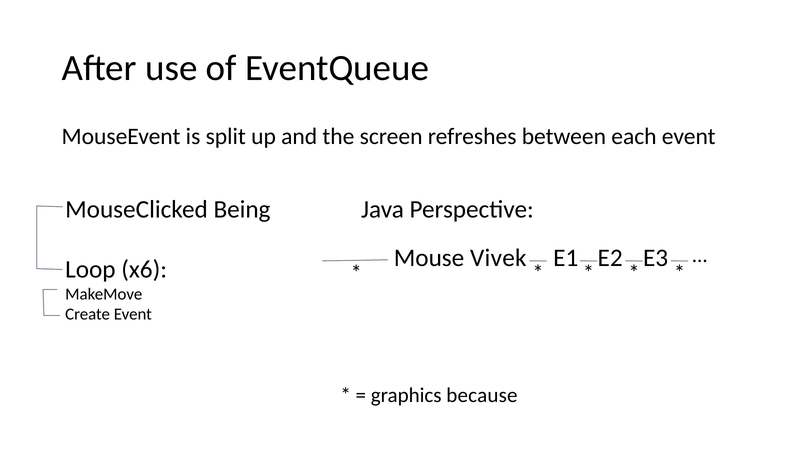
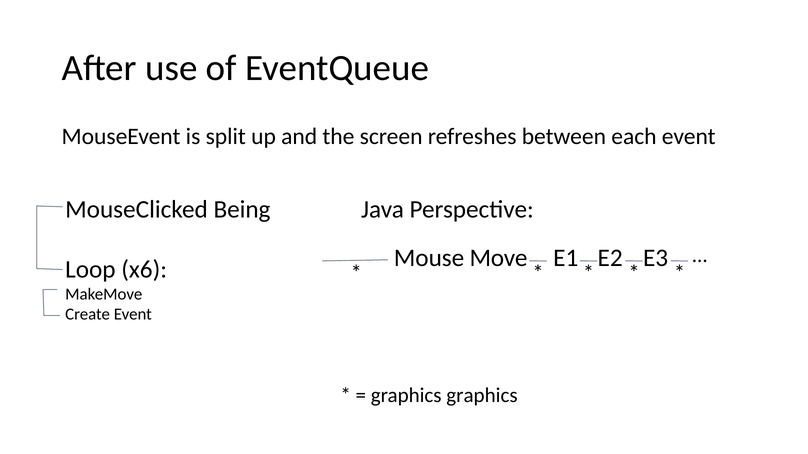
Vivek: Vivek -> Move (499, 258)
graphics because: because -> graphics (482, 396)
